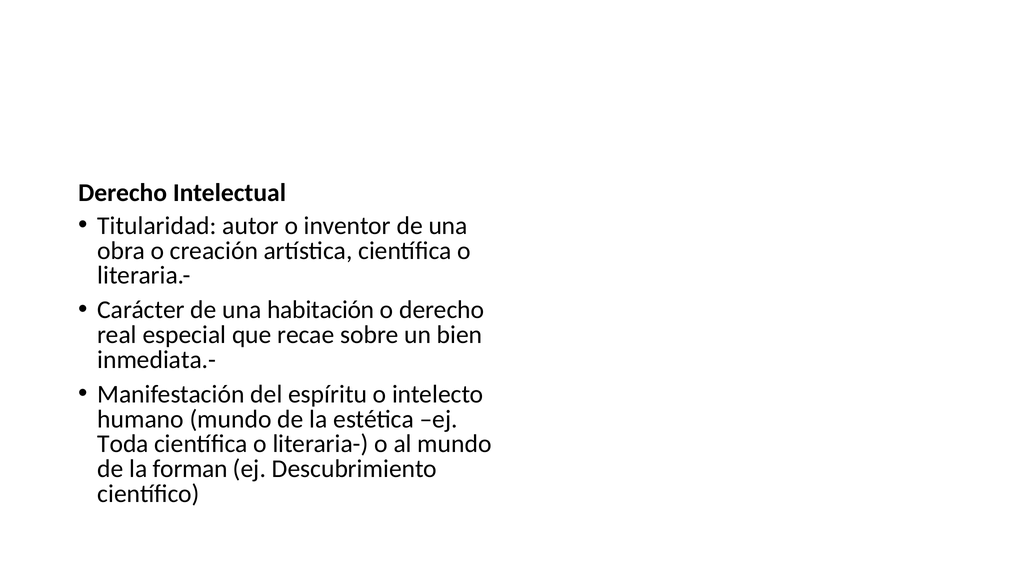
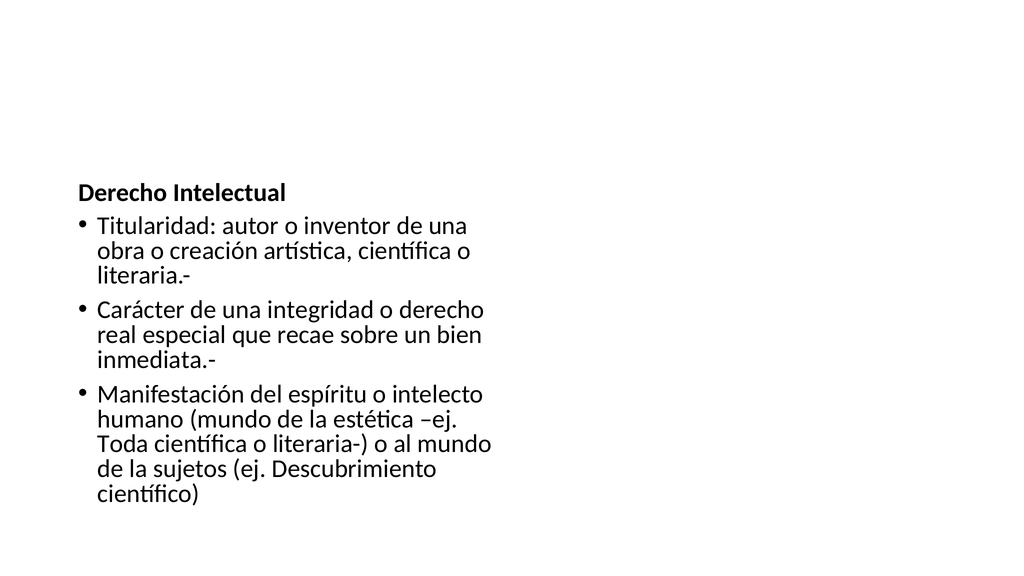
habitación: habitación -> integridad (321, 310)
forman: forman -> sujetos (190, 469)
